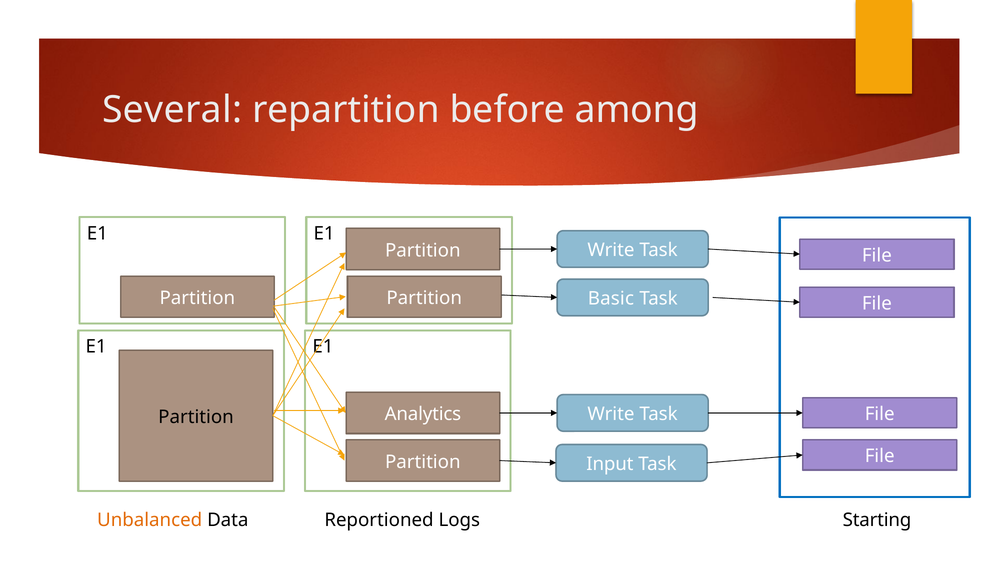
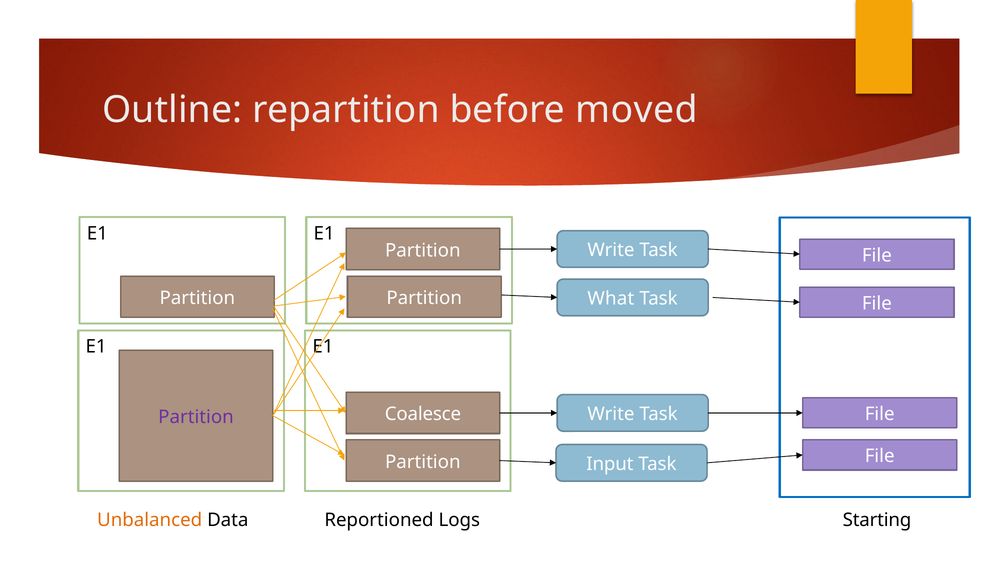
Several: Several -> Outline (172, 110)
among: among -> moved (637, 110)
Basic: Basic -> What (611, 299)
Analytics: Analytics -> Coalesce (423, 414)
Partition colour: black -> purple (196, 417)
